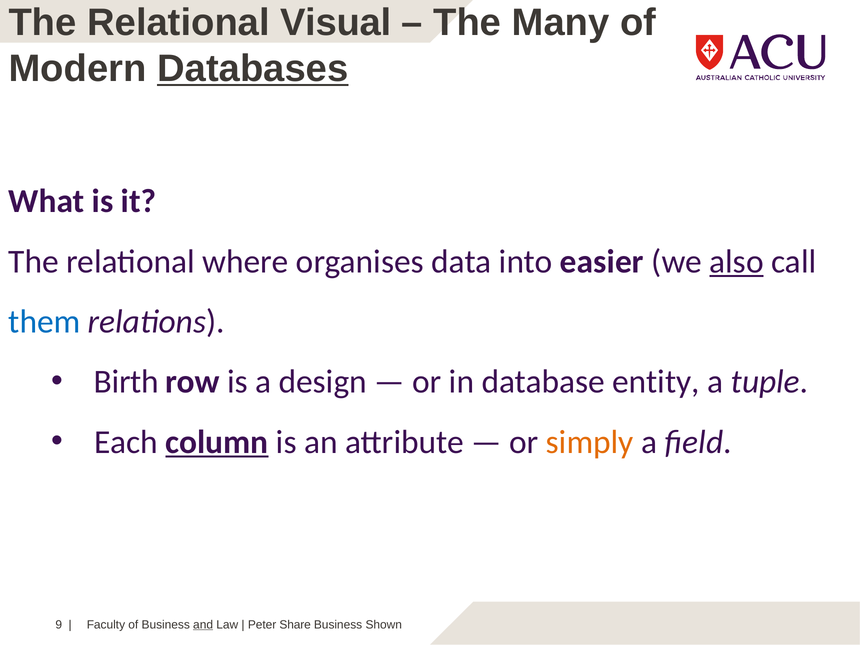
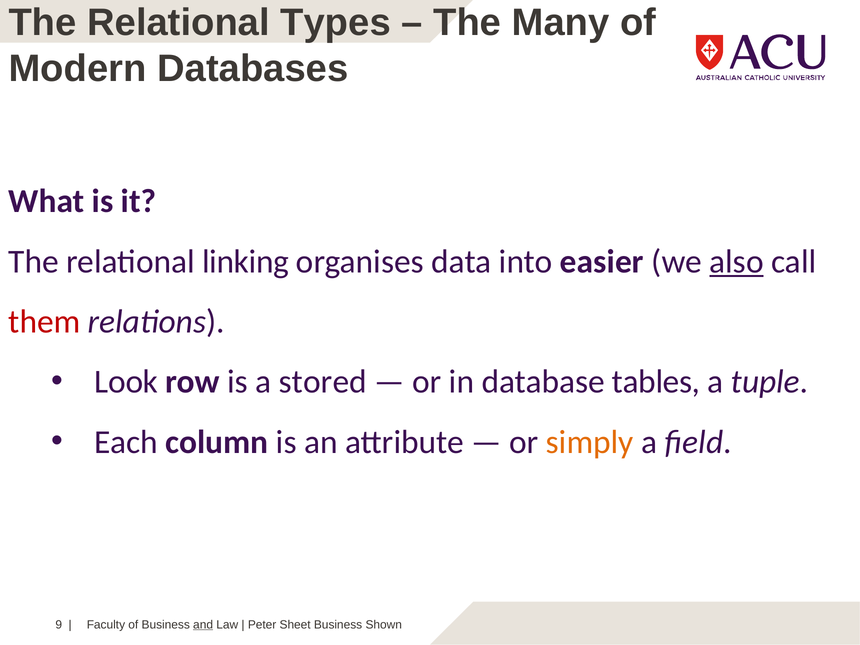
Visual: Visual -> Types (336, 23)
Databases underline: present -> none (253, 69)
where: where -> linking (246, 261)
them colour: blue -> red (44, 322)
Birth: Birth -> Look (126, 382)
design: design -> stored (323, 382)
entity: entity -> tables (656, 382)
column underline: present -> none (217, 442)
Share: Share -> Sheet (295, 625)
